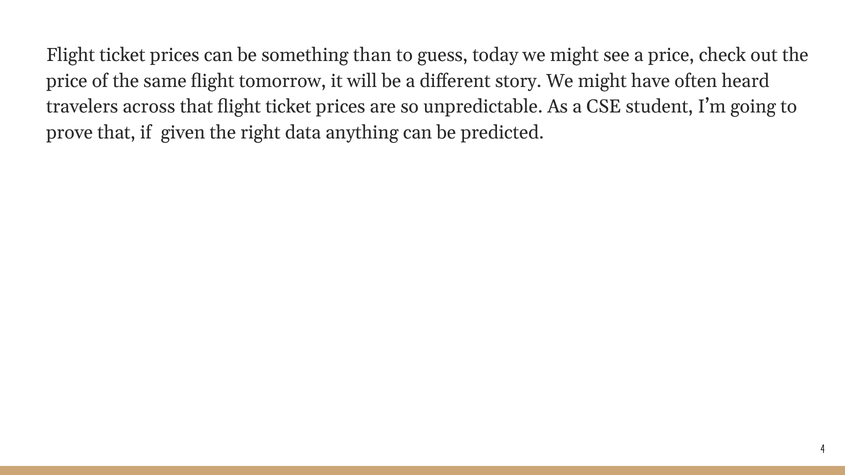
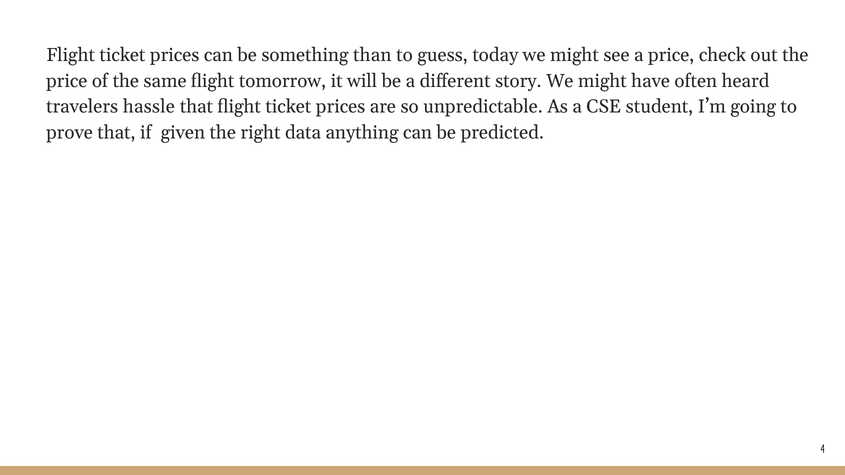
across: across -> hassle (149, 107)
